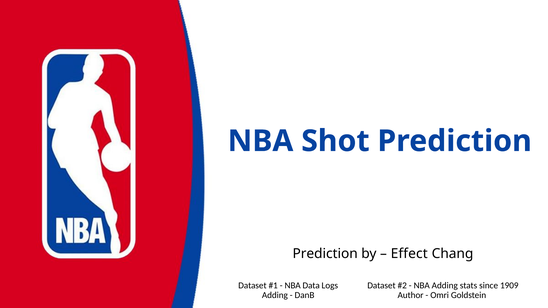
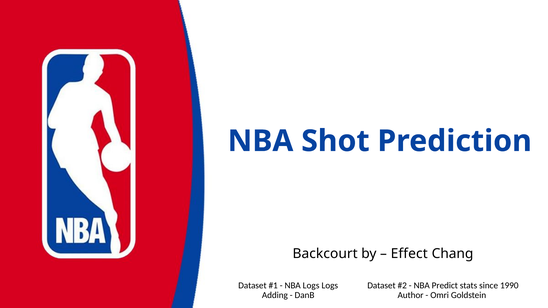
Prediction: Prediction -> Backcourt (325, 254)
NBA Data: Data -> Logs (311, 286)
NBA Adding: Adding -> Predict (445, 286)
1909: 1909 -> 1990 (509, 286)
